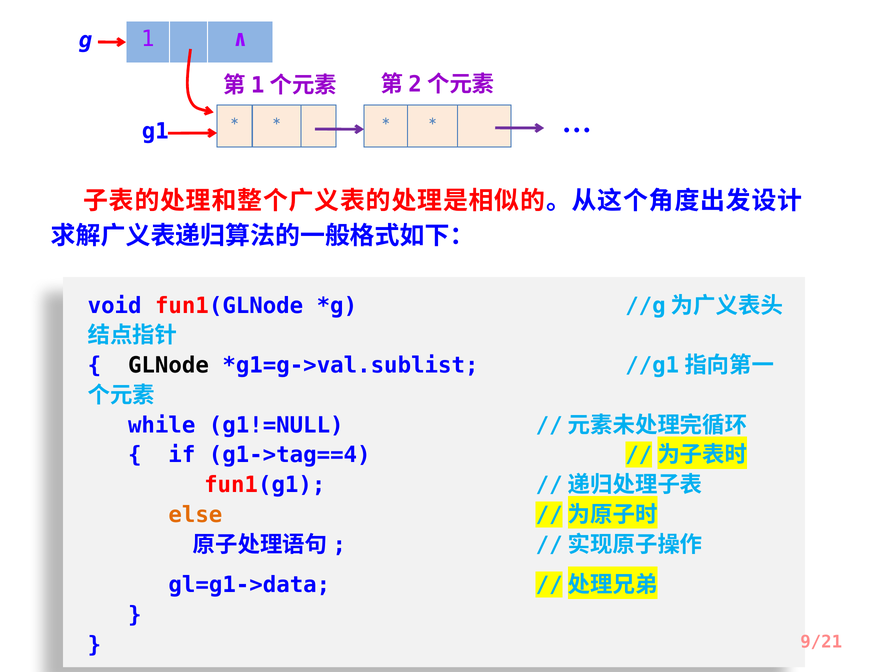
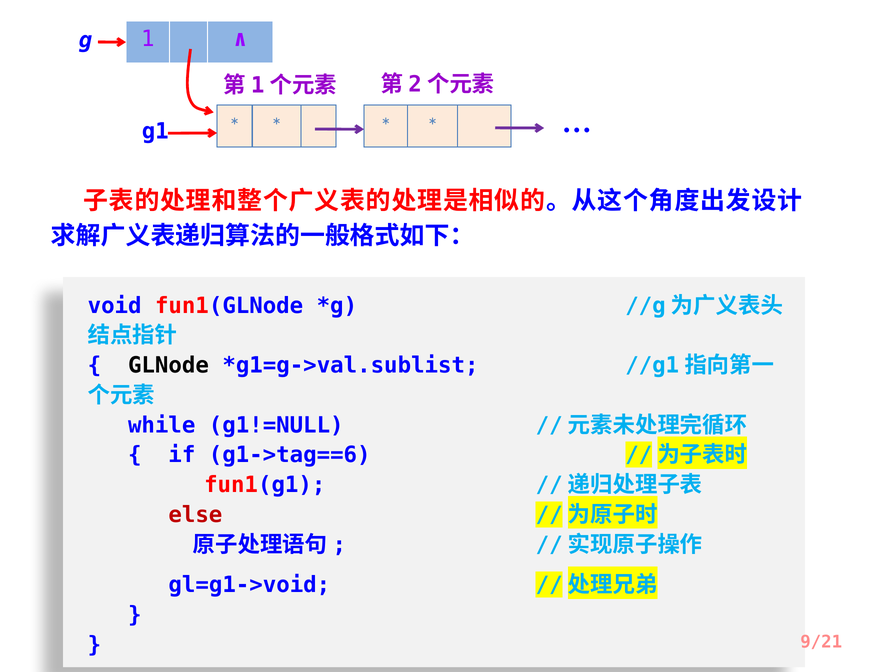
g1->tag==4: g1->tag==4 -> g1->tag==6 (290, 455)
else colour: orange -> red (195, 515)
gl=g1->data: gl=g1->data -> gl=g1->void (249, 585)
